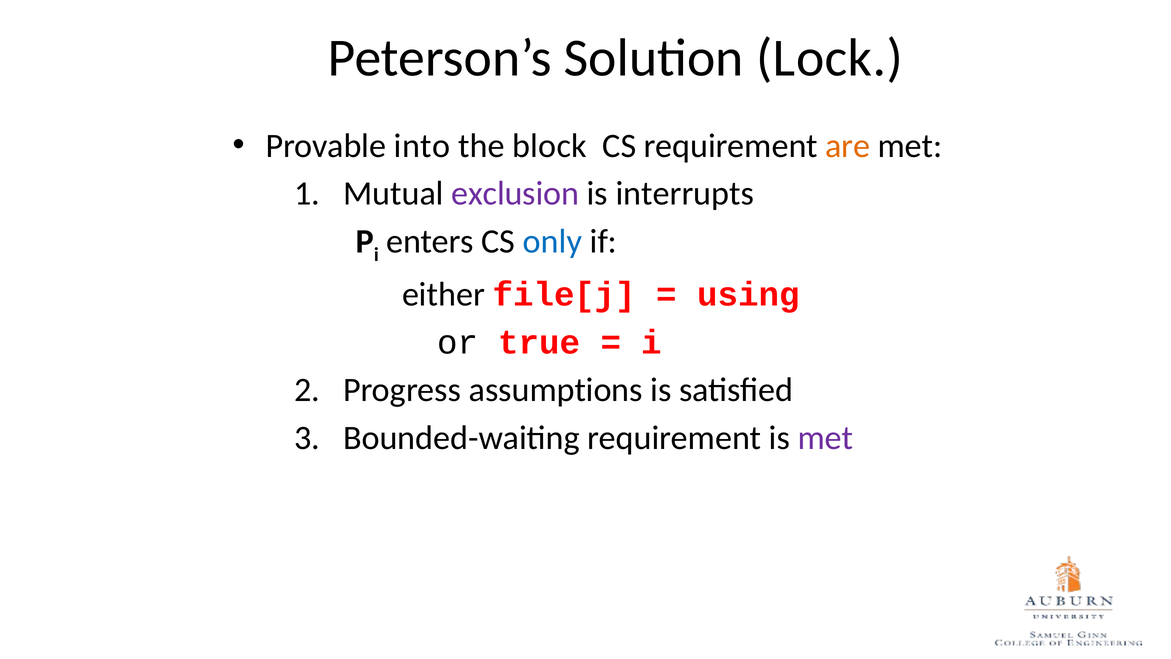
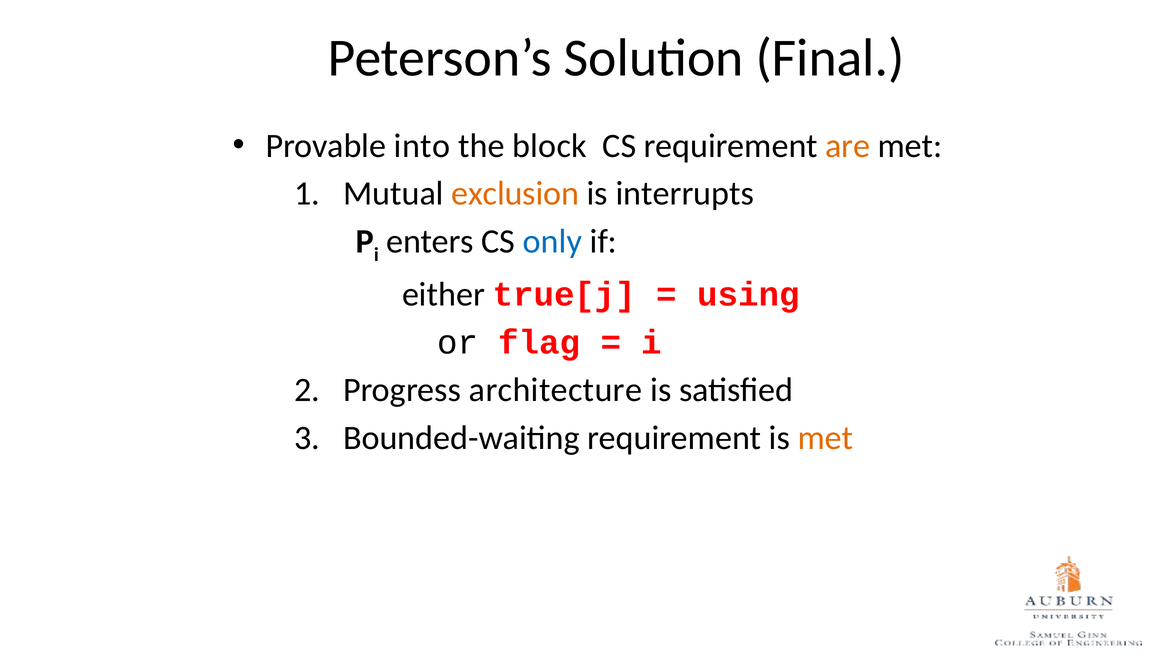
Lock: Lock -> Final (830, 58)
exclusion colour: purple -> orange (515, 193)
file[j: file[j -> true[j (564, 295)
true: true -> flag (539, 342)
assumptions: assumptions -> architecture (556, 390)
met colour: purple -> orange (825, 438)
